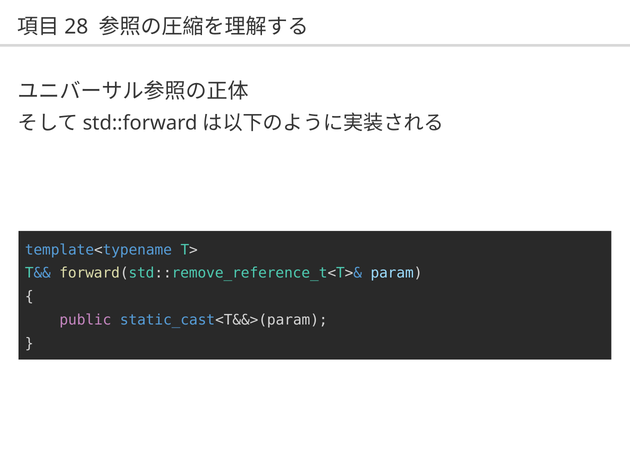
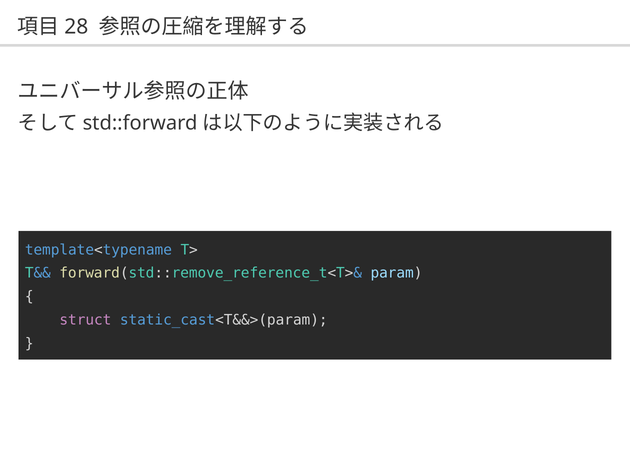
public: public -> struct (85, 320)
